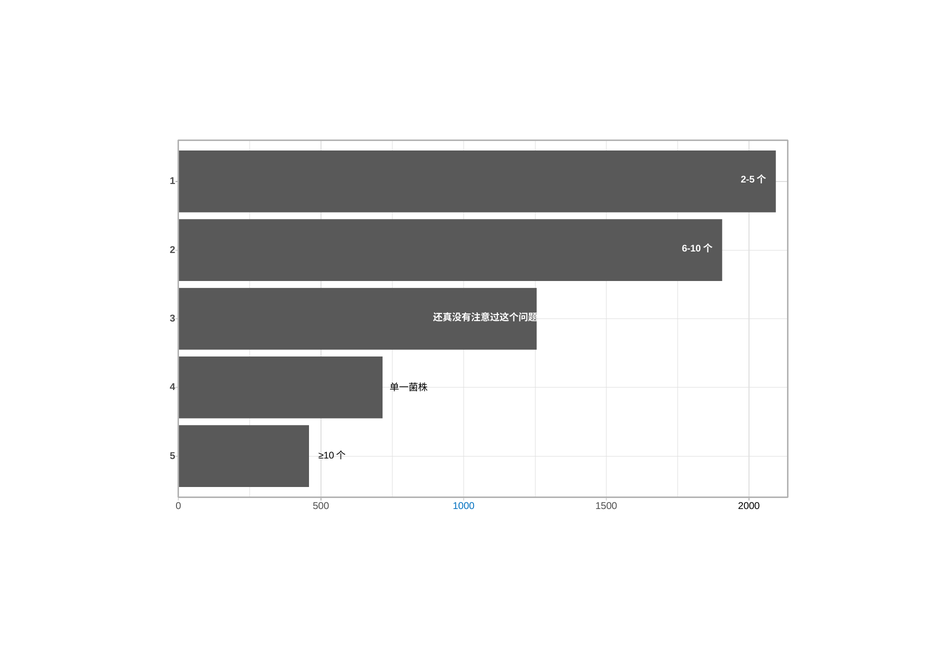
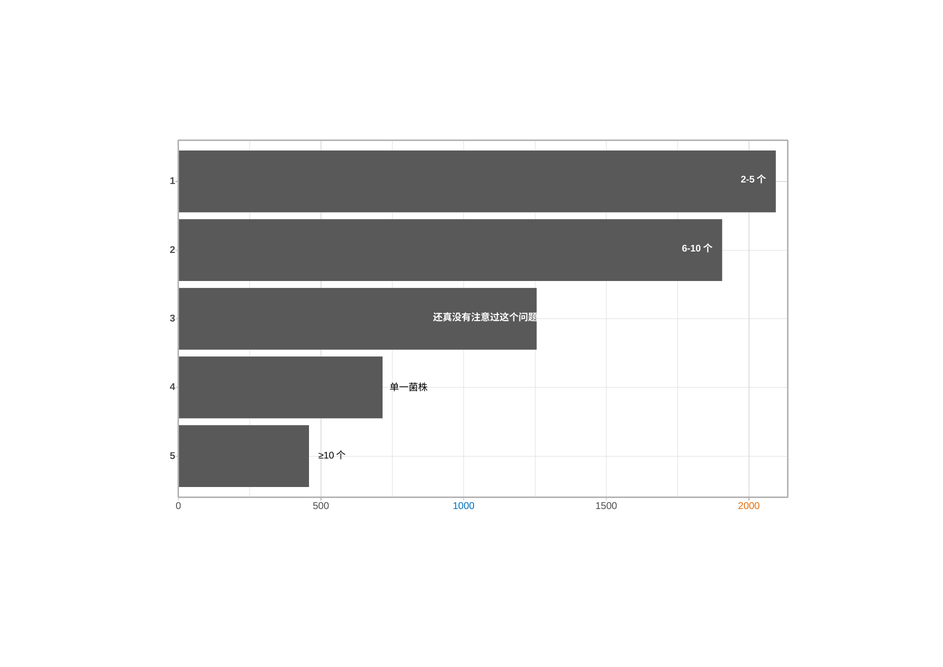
2000 colour: black -> orange (749, 506)
